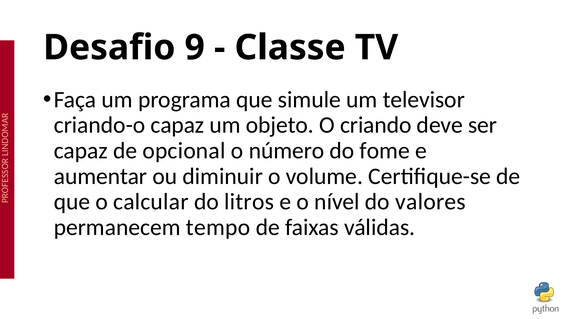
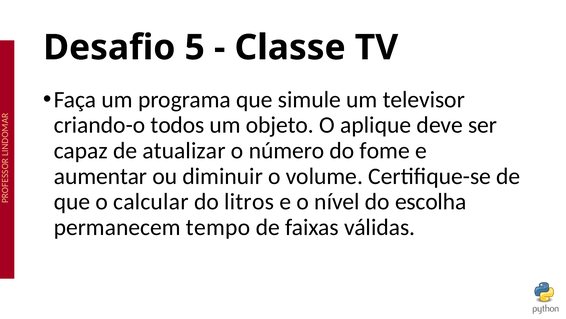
9: 9 -> 5 (195, 47)
criando-o capaz: capaz -> todos (177, 125)
criando: criando -> aplique (376, 125)
opcional: opcional -> atualizar (184, 150)
valores: valores -> escolha (431, 201)
